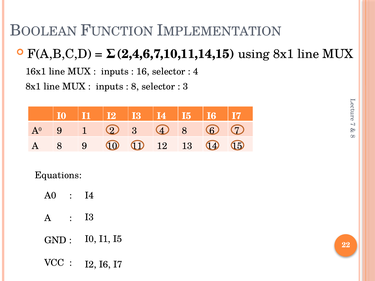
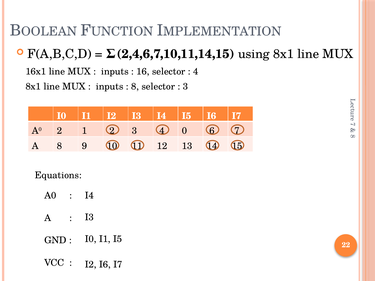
A0 9: 9 -> 2 (59, 131)
4 8: 8 -> 0 (184, 131)
